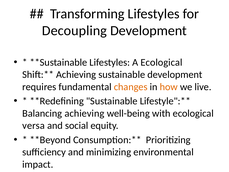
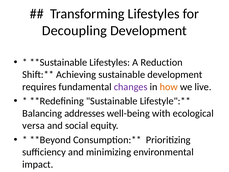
A Ecological: Ecological -> Reduction (162, 62)
changes colour: orange -> purple (131, 87)
Balancing achieving: achieving -> addresses (85, 113)
